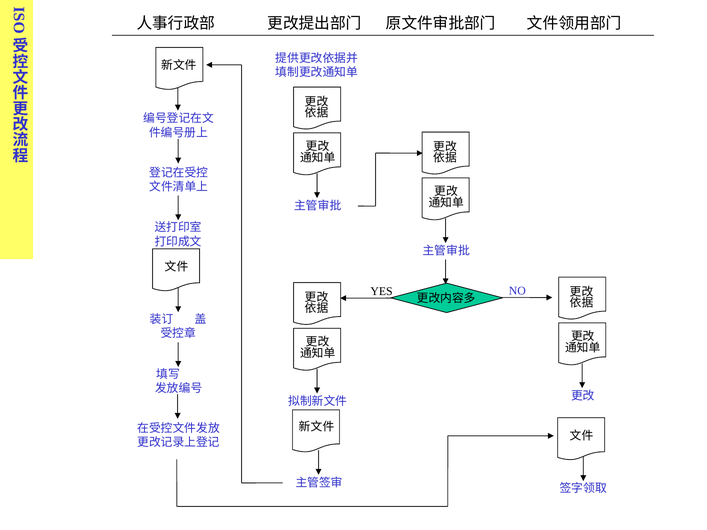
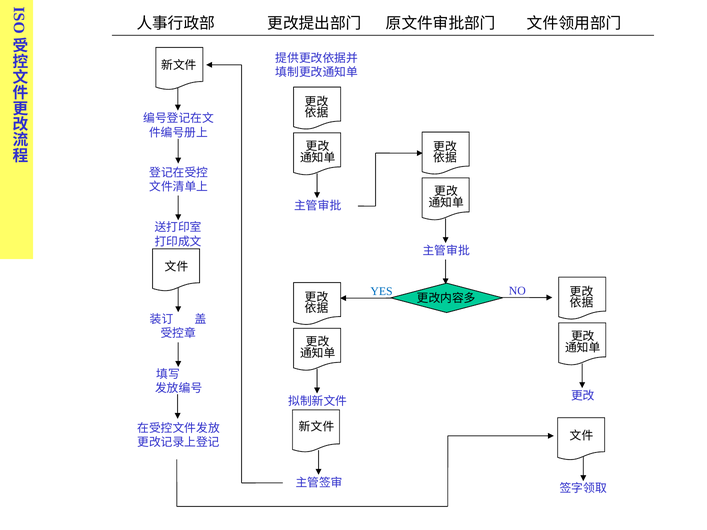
YES colour: black -> blue (382, 292)
